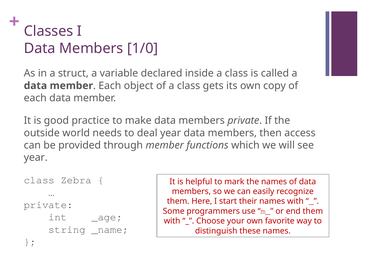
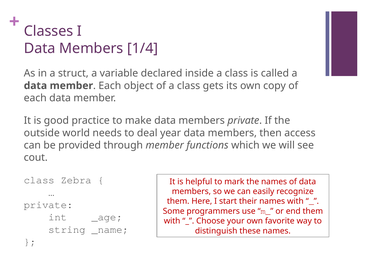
1/0: 1/0 -> 1/4 (143, 48)
year: year -> cout (36, 157)
